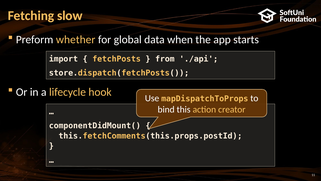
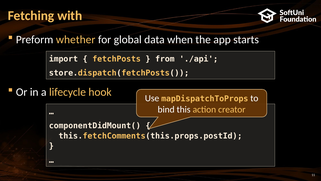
slow: slow -> with (70, 16)
